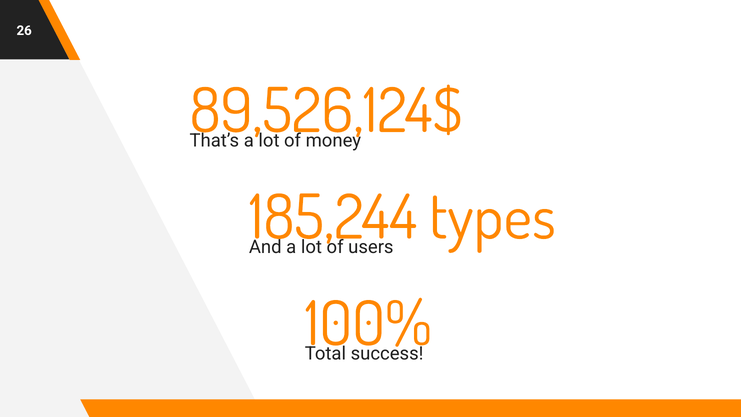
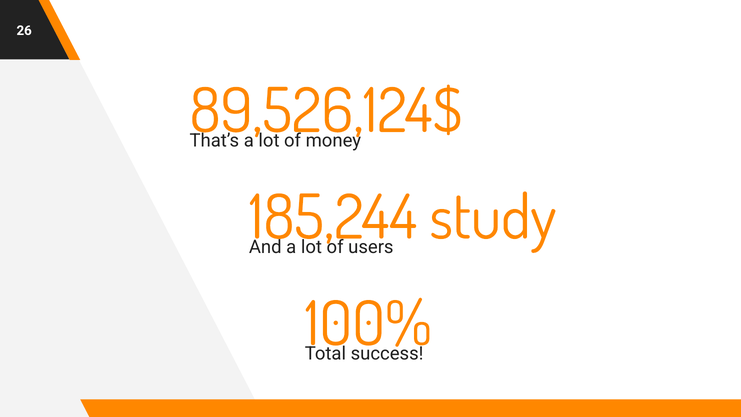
types: types -> study (493, 218)
